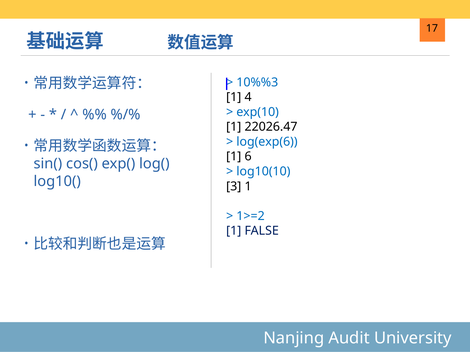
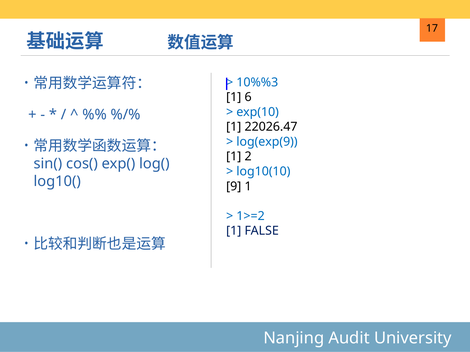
4: 4 -> 6 (248, 97)
log(exp(6: log(exp(6 -> log(exp(9 (267, 142)
6: 6 -> 2 (248, 157)
3: 3 -> 9 (234, 187)
